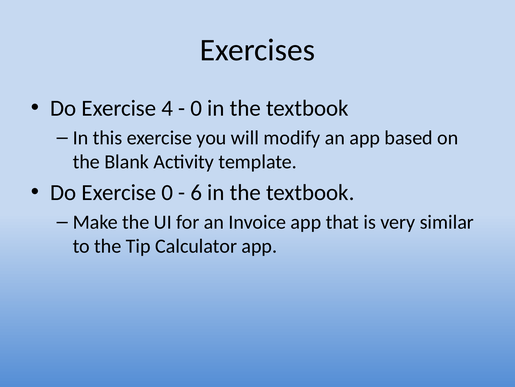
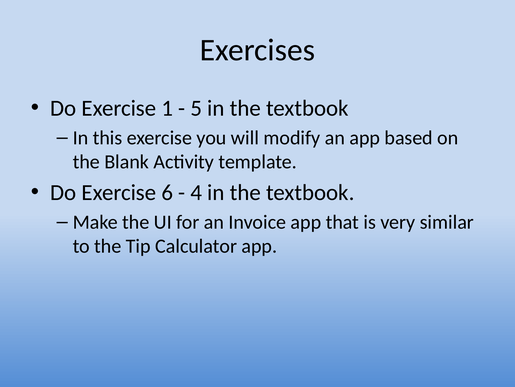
4: 4 -> 1 (167, 108)
0: 0 -> 5 (196, 108)
Exercise 0: 0 -> 6 (167, 192)
6: 6 -> 4 (196, 192)
